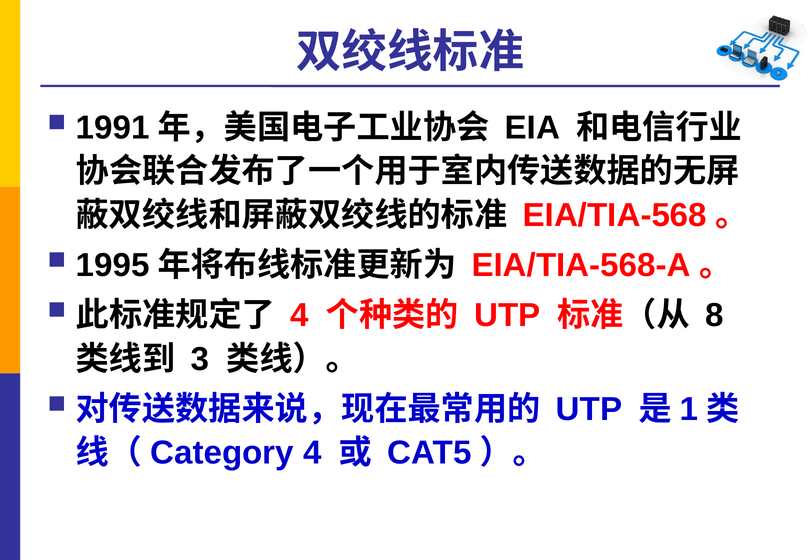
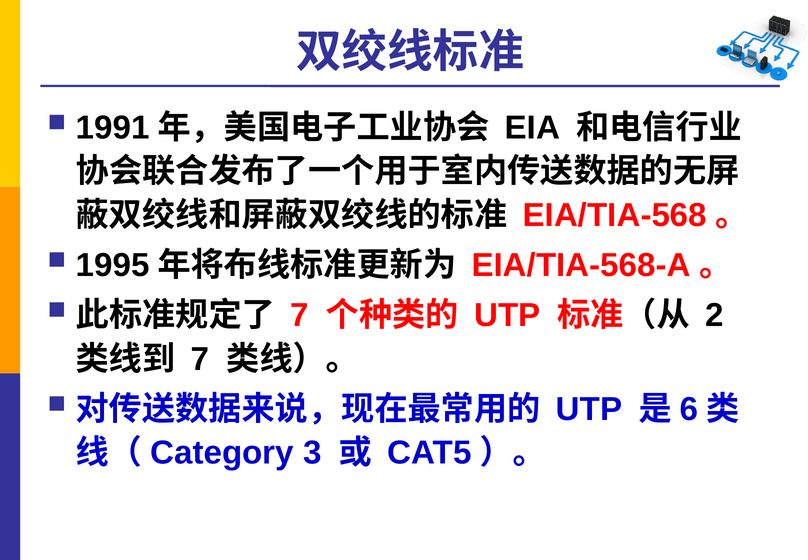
4: 4 -> 7 (300, 315)
8: 8 -> 2 (714, 315)
3: 3 -> 7 (200, 359)
1: 1 -> 6 (689, 409)
4: 4 -> 3 (312, 452)
